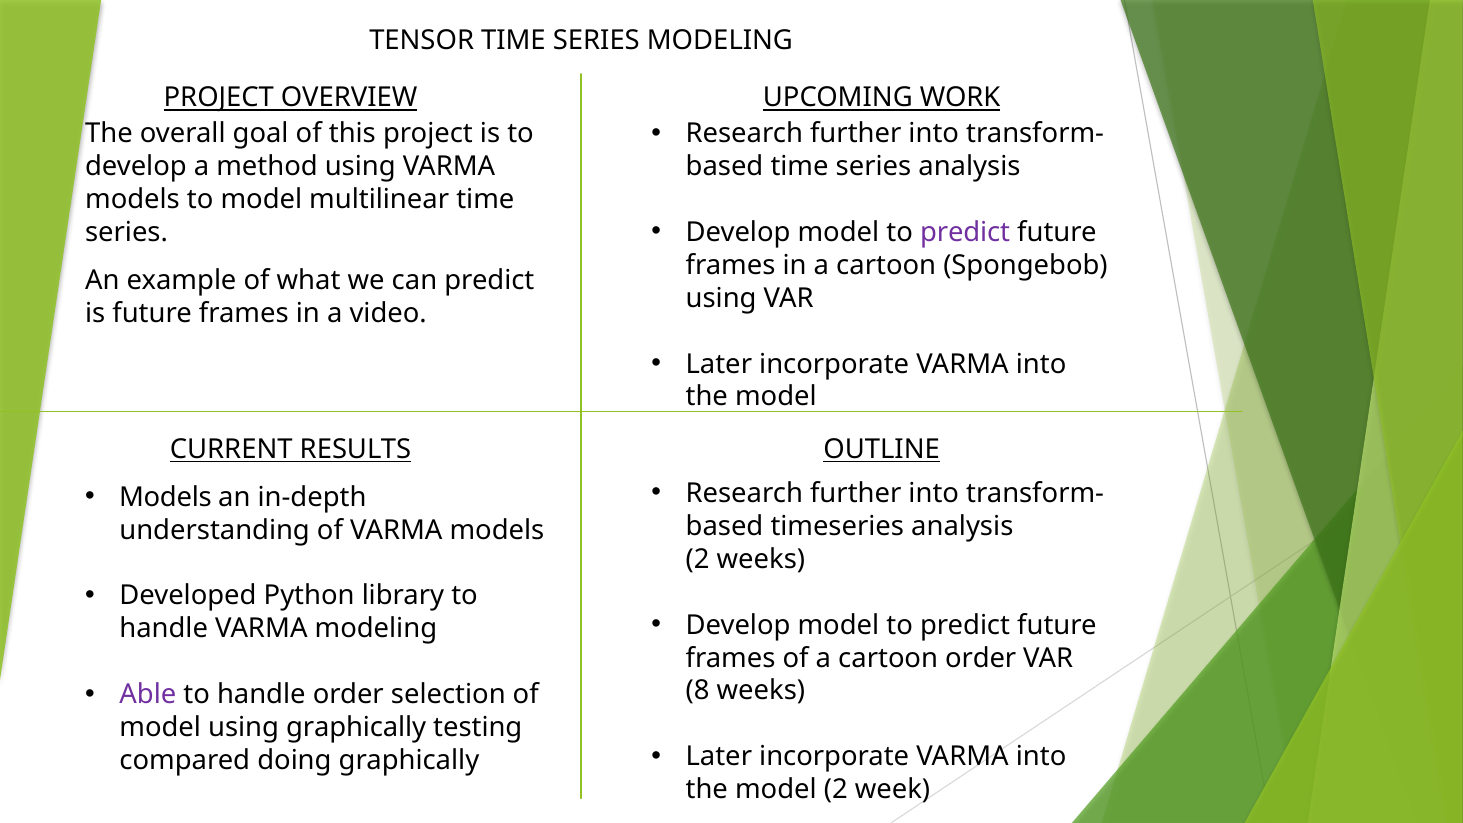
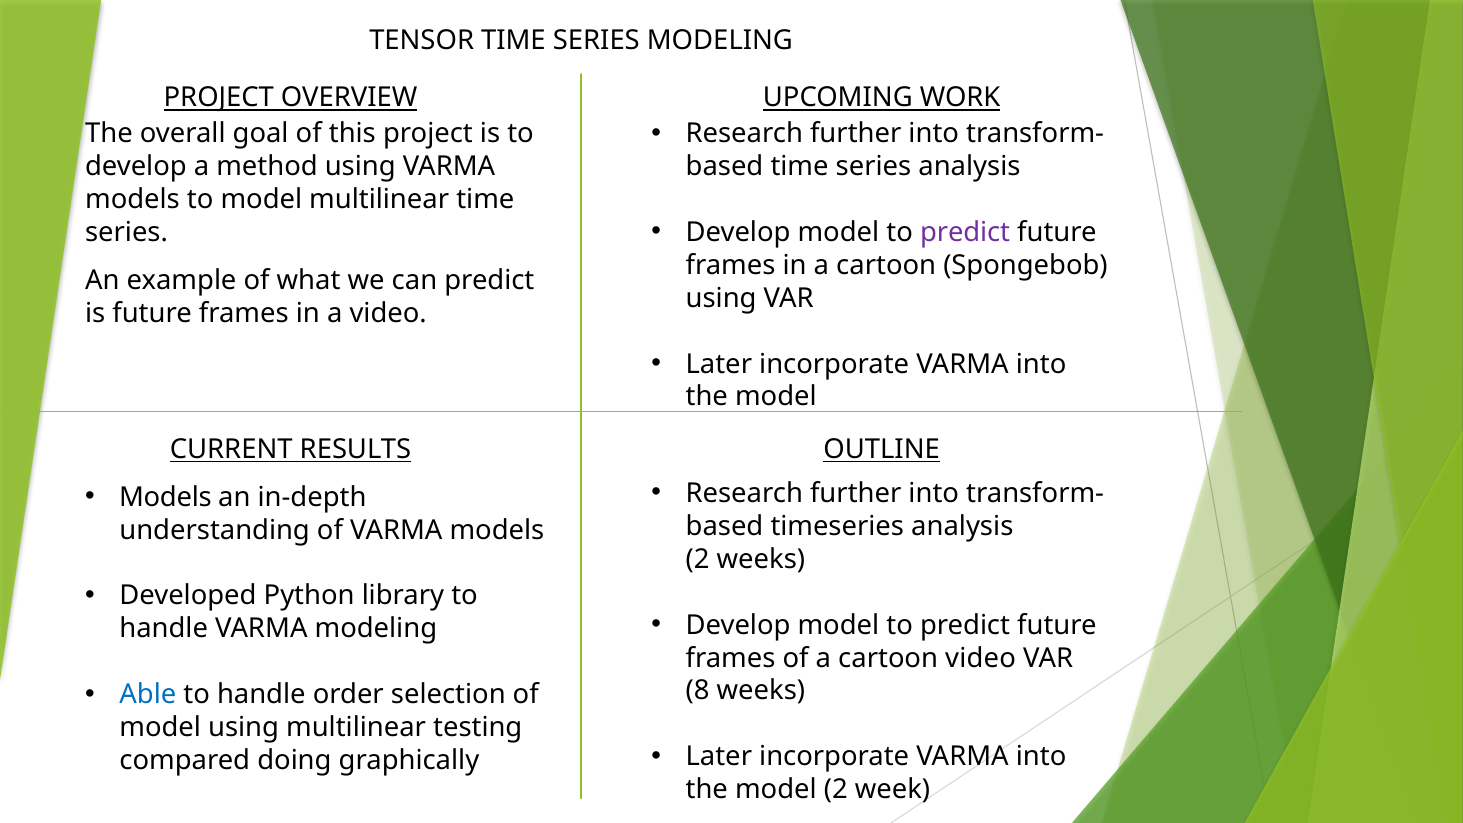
cartoon order: order -> video (981, 658)
Able colour: purple -> blue (148, 695)
using graphically: graphically -> multilinear (356, 727)
